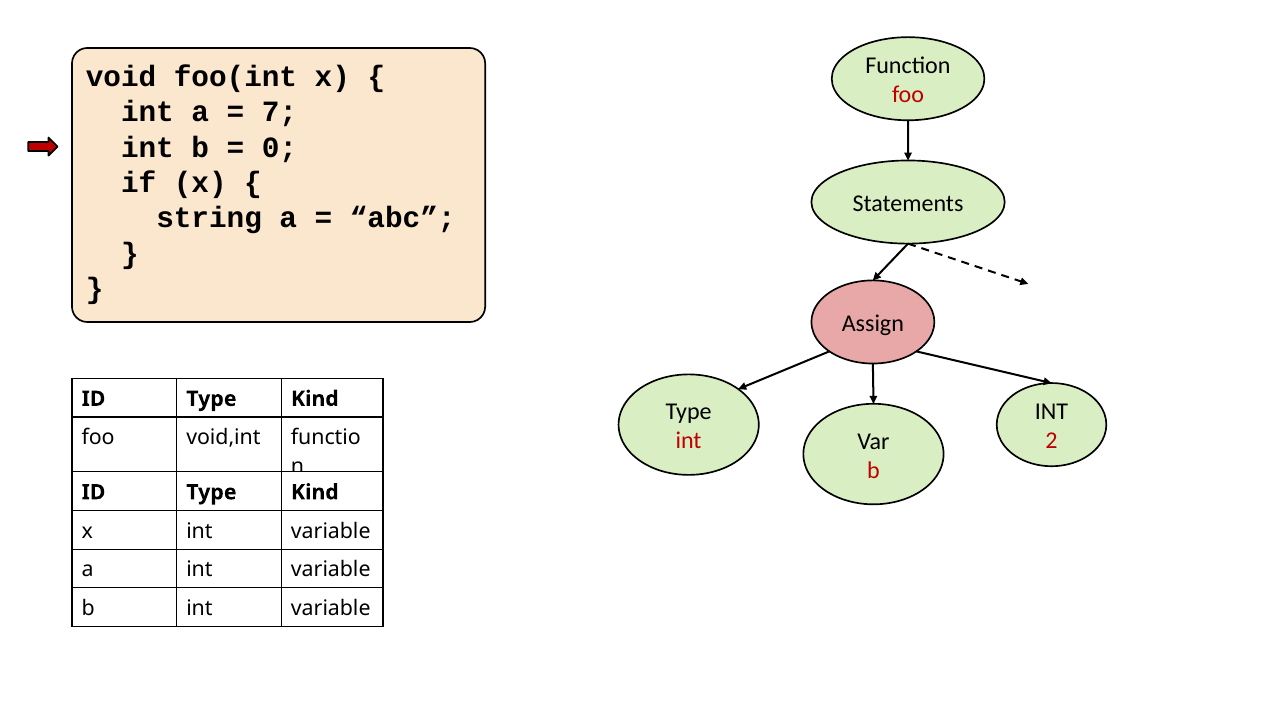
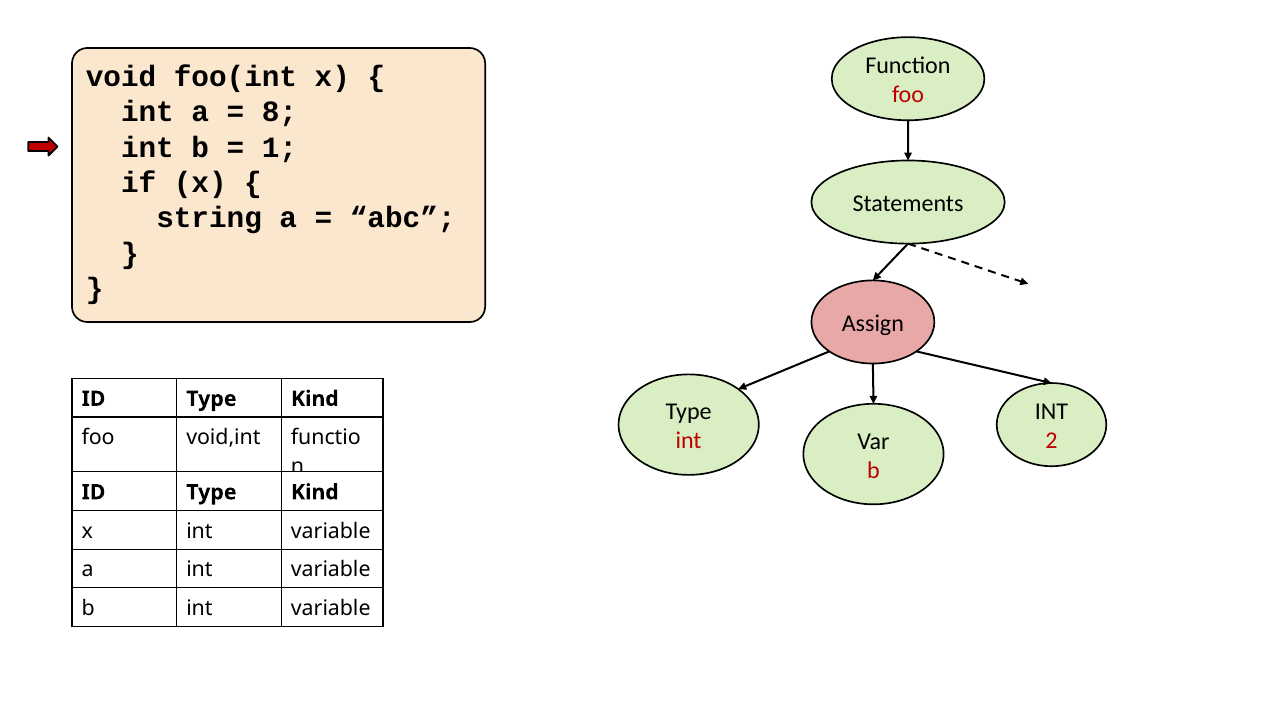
7: 7 -> 8 (279, 112)
0: 0 -> 1 (279, 147)
